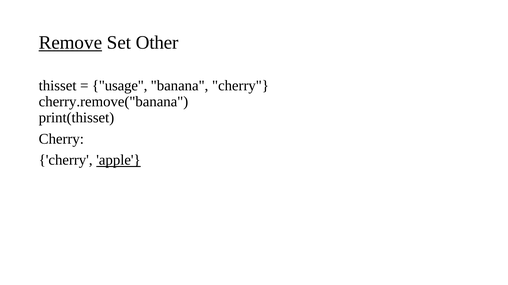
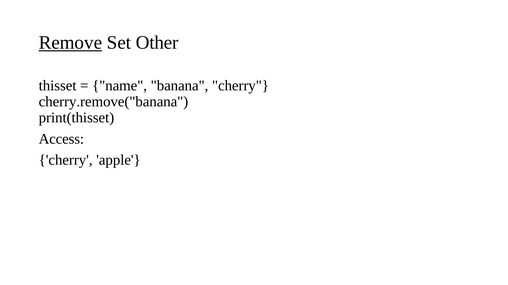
usage: usage -> name (120, 86)
Cherry: Cherry -> Access (61, 139)
apple underline: present -> none (118, 160)
